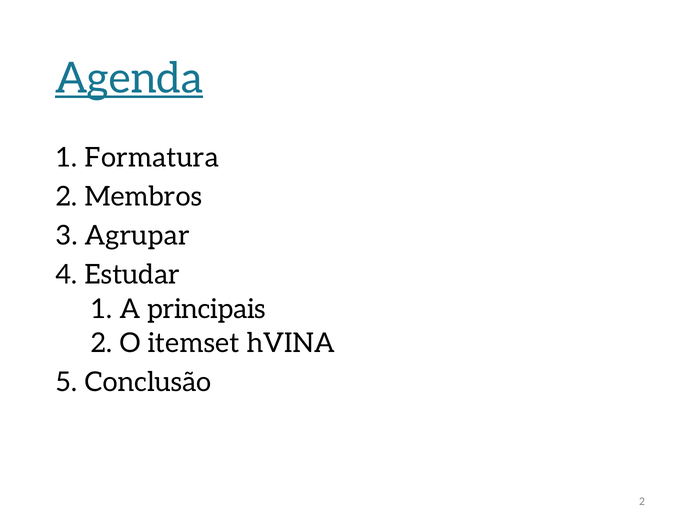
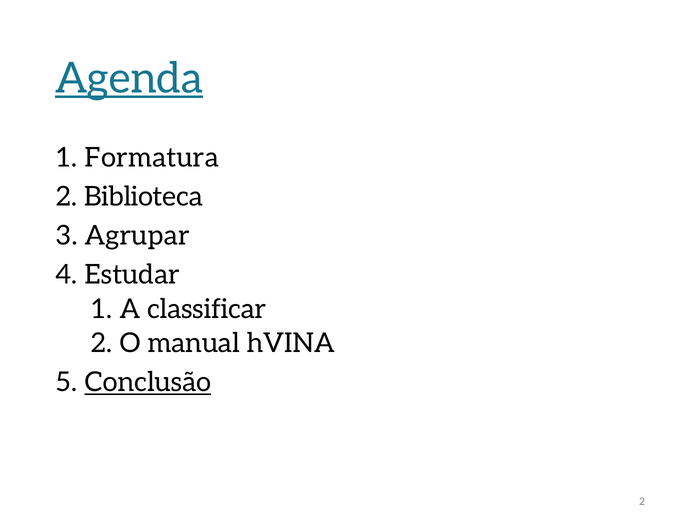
Membros: Membros -> Biblioteca (144, 197)
principais: principais -> classificar (207, 309)
itemset: itemset -> manual (194, 343)
Conclusão underline: none -> present (148, 382)
